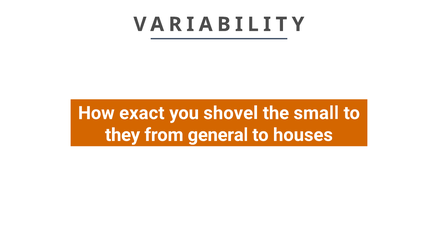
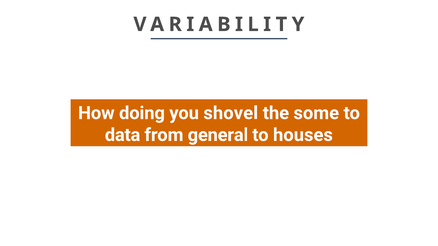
exact: exact -> doing (142, 113)
small: small -> some (316, 113)
they: they -> data (123, 135)
